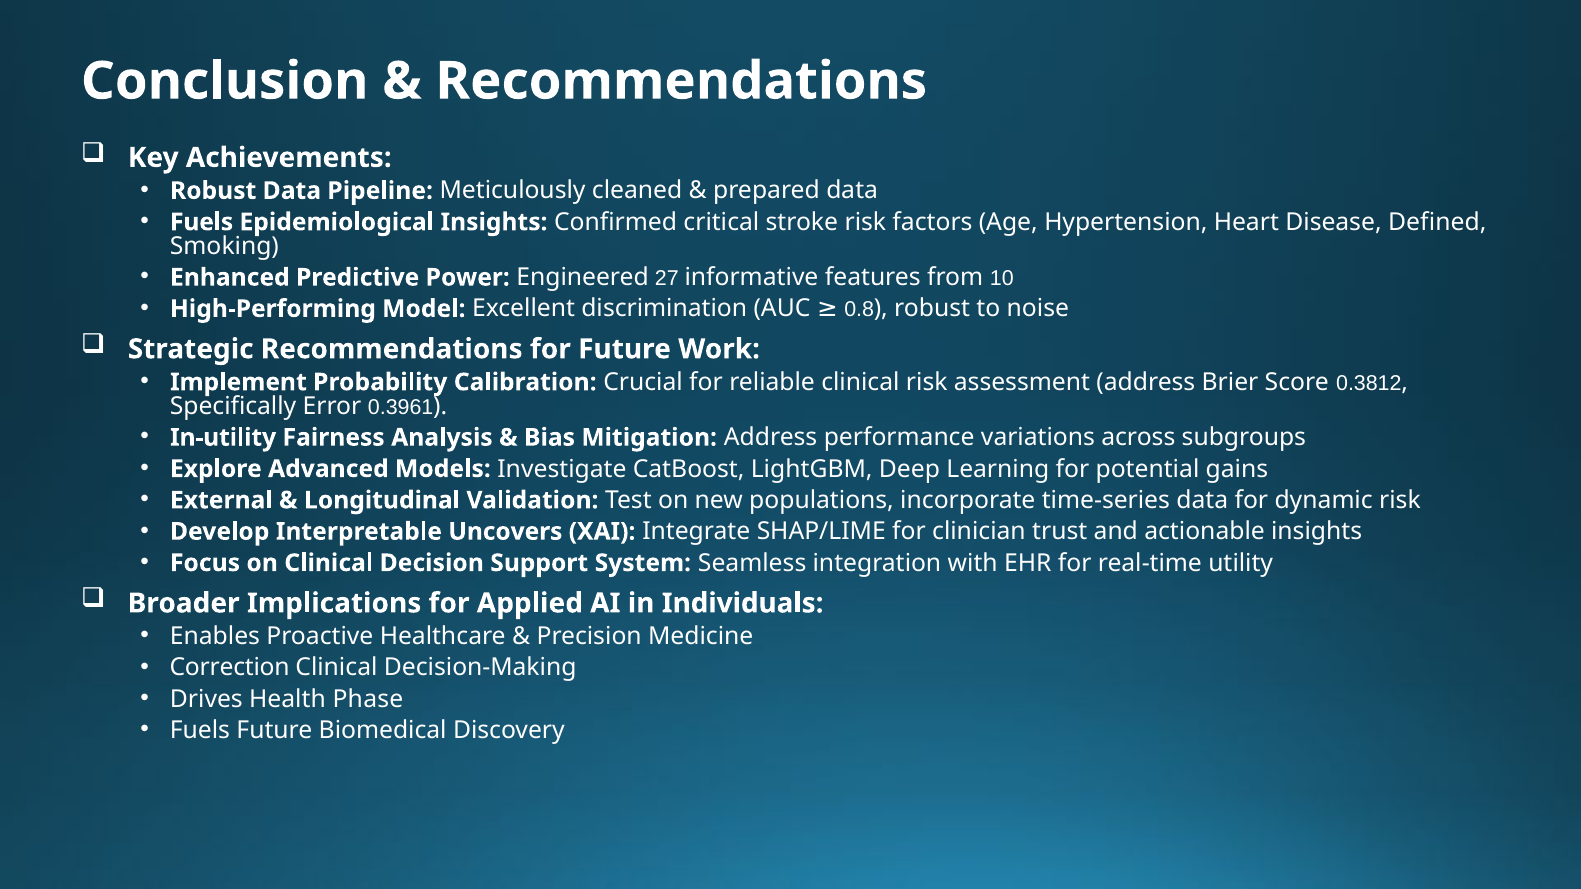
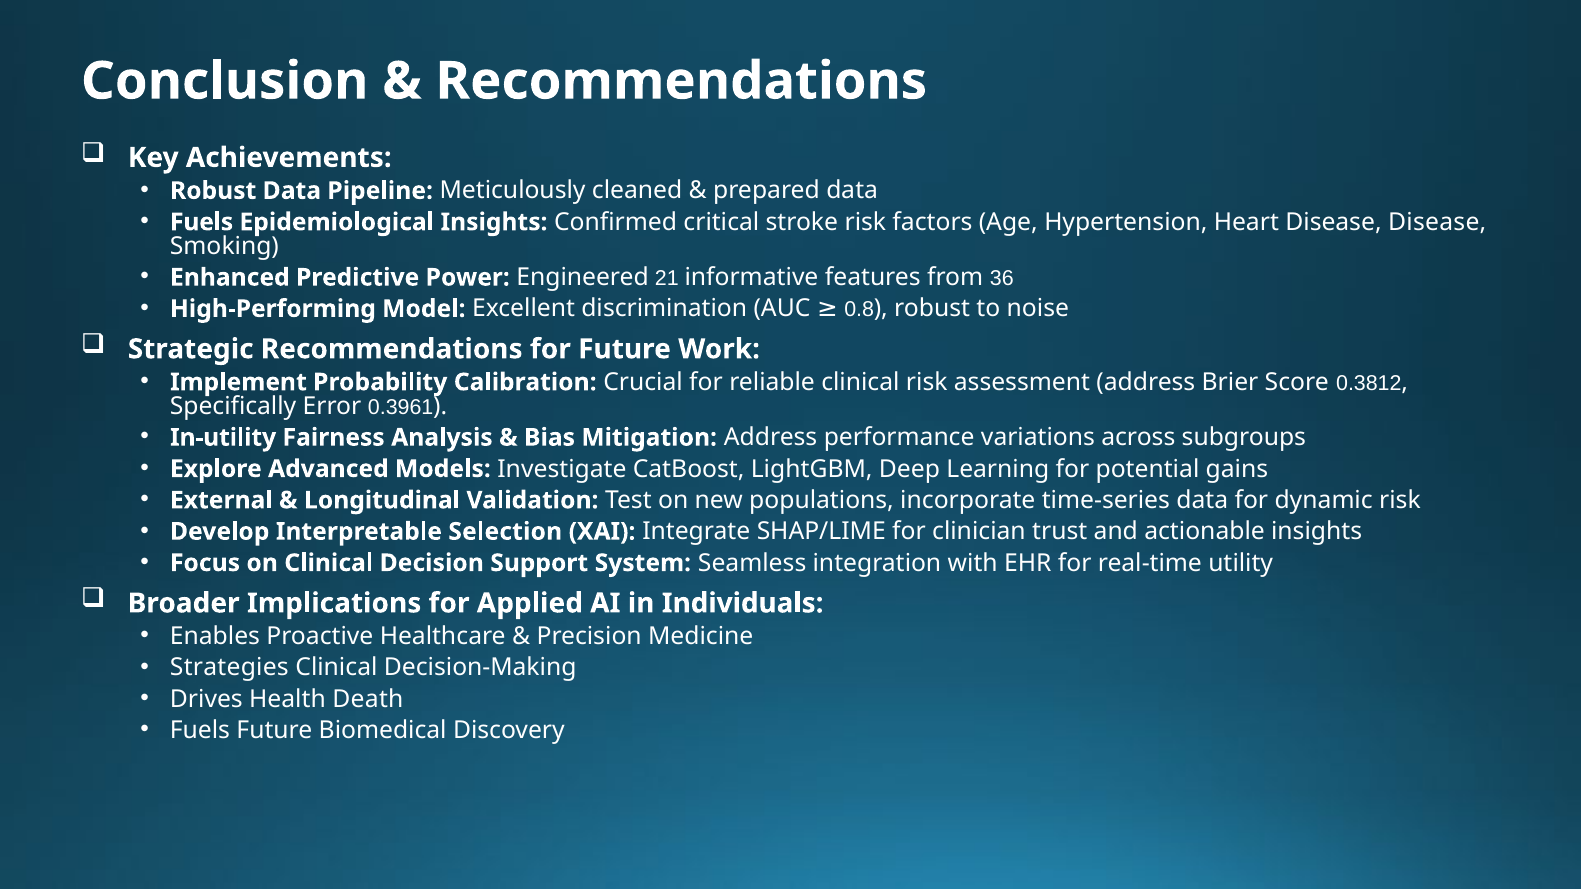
Disease Defined: Defined -> Disease (1437, 222)
27: 27 -> 21 (667, 279)
10: 10 -> 36 (1002, 279)
Uncovers: Uncovers -> Selection (505, 532)
Correction: Correction -> Strategies (229, 668)
Phase: Phase -> Death (368, 699)
